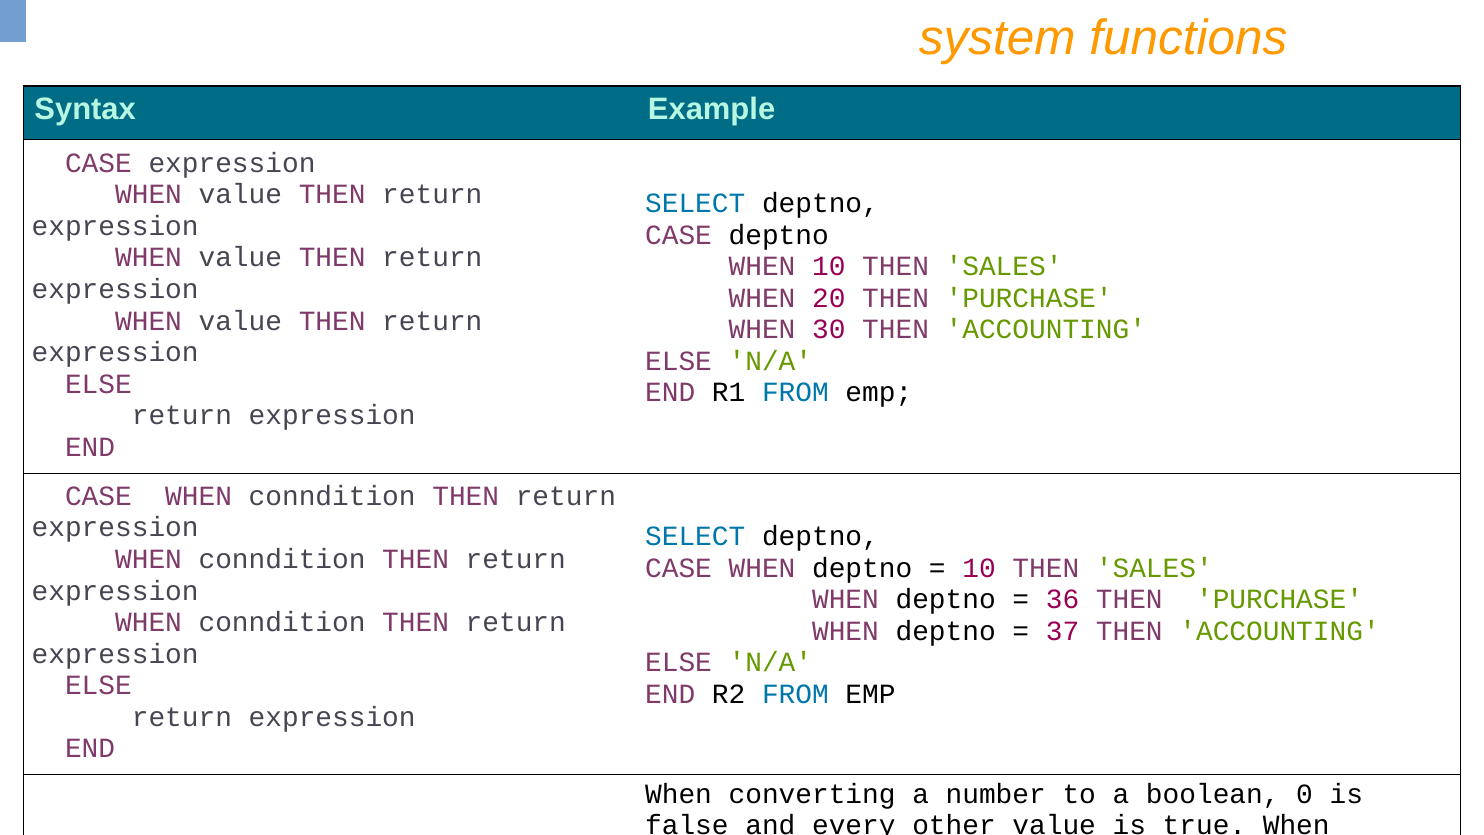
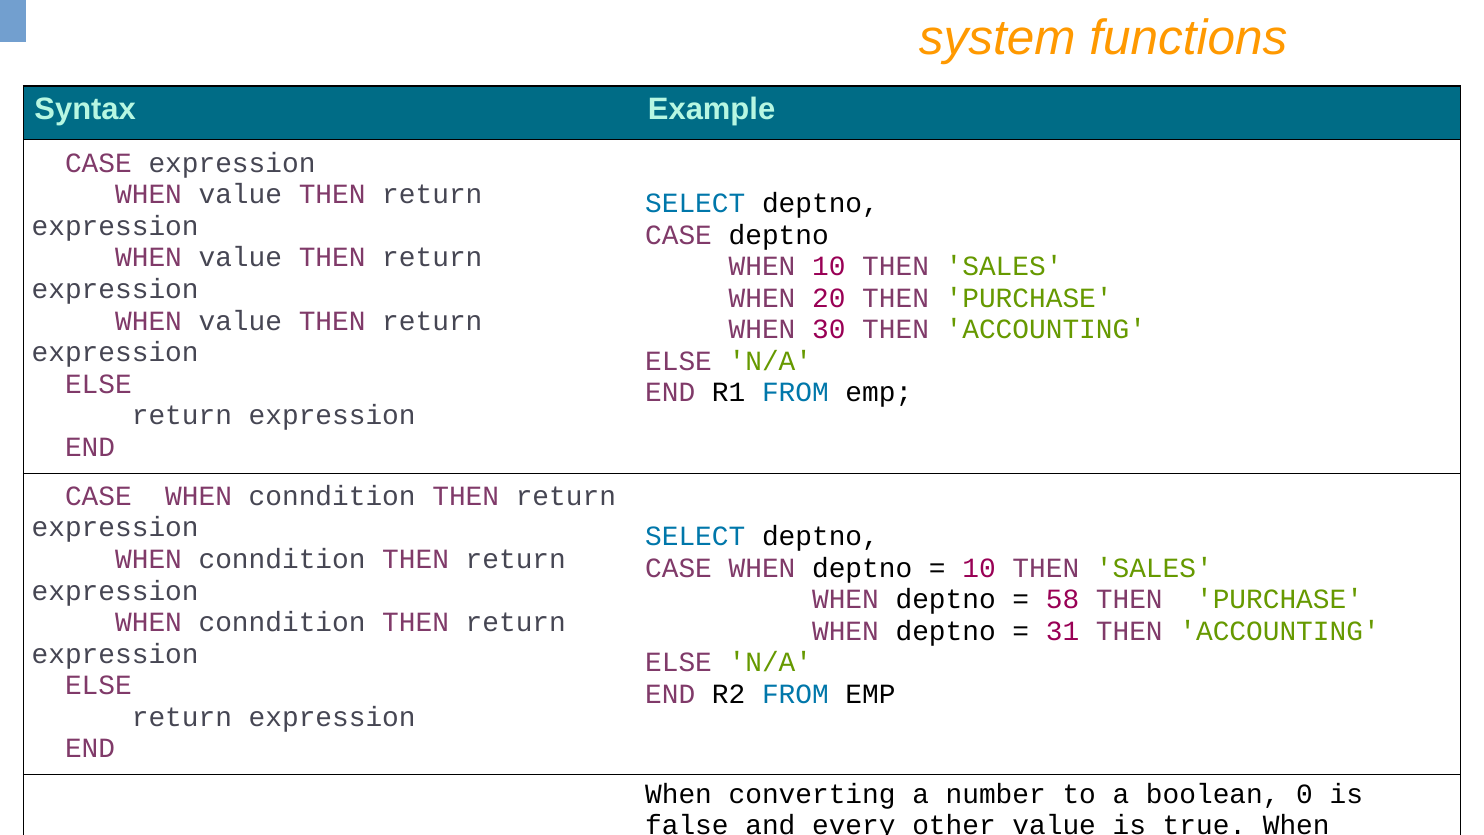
36: 36 -> 58 (1063, 599)
37: 37 -> 31 (1063, 631)
